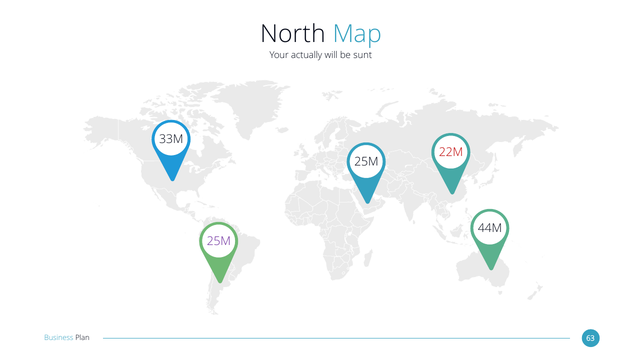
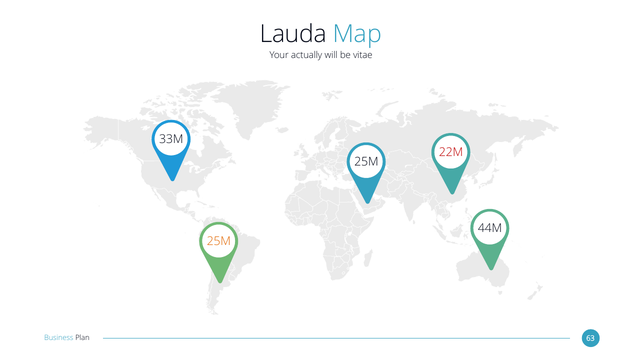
North: North -> Lauda (293, 34)
sunt: sunt -> vitae (363, 55)
25M colour: purple -> orange (219, 241)
